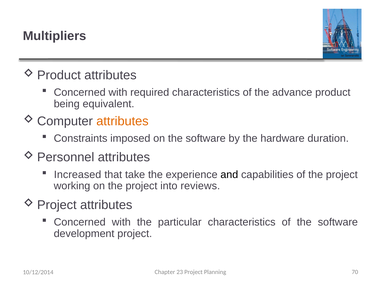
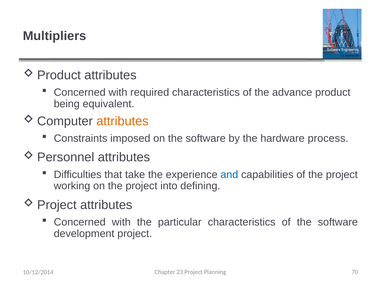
duration: duration -> process (328, 139)
Increased: Increased -> Difficulties (78, 175)
and colour: black -> blue (229, 175)
reviews: reviews -> defining (200, 186)
